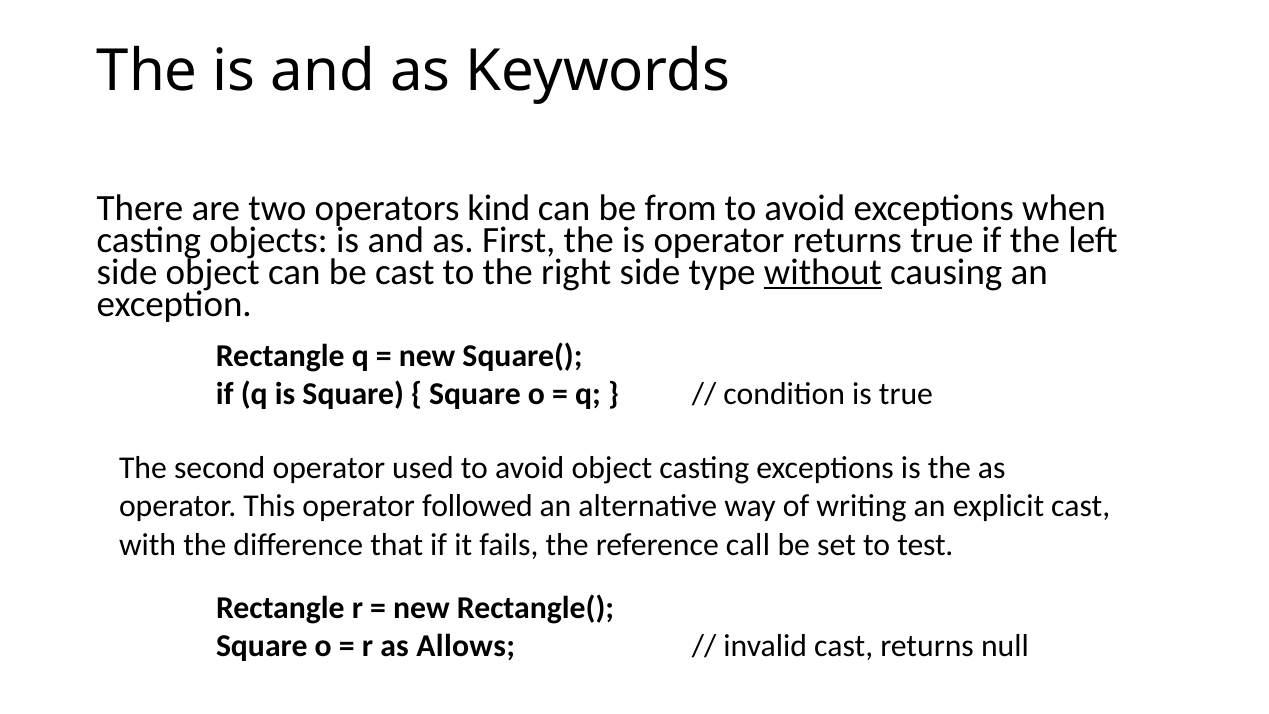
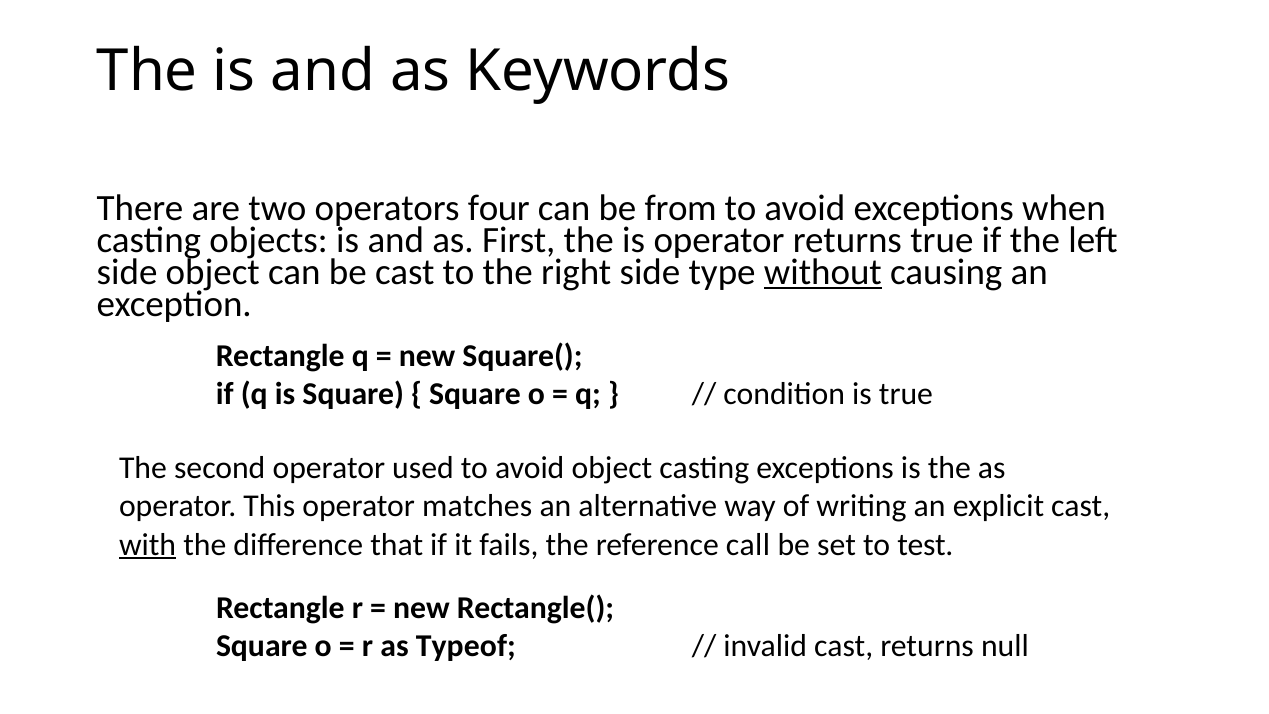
kind: kind -> four (499, 208)
followed: followed -> matches (477, 506)
with underline: none -> present (148, 544)
Allows: Allows -> Typeof (466, 646)
